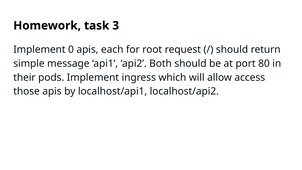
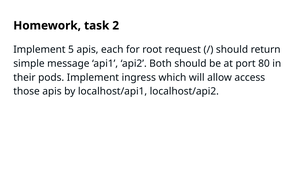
3: 3 -> 2 (116, 26)
0: 0 -> 5 (71, 50)
